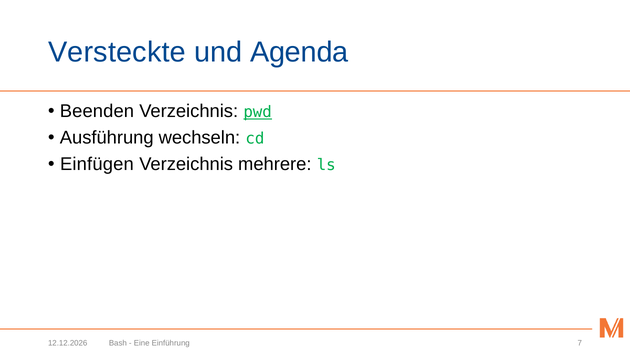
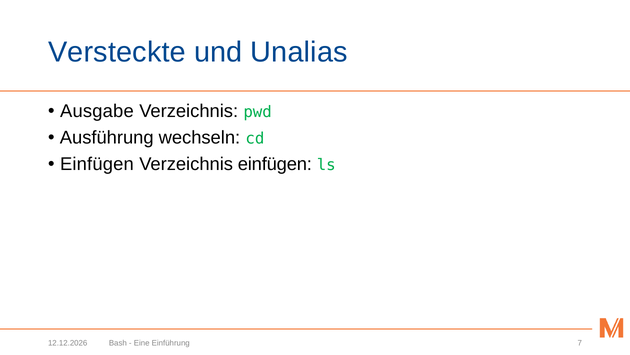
Agenda: Agenda -> Unalias (299, 52)
Beenden: Beenden -> Ausgabe (97, 111)
pwd underline: present -> none (258, 112)
Verzeichnis mehrere: mehrere -> einfügen (275, 164)
